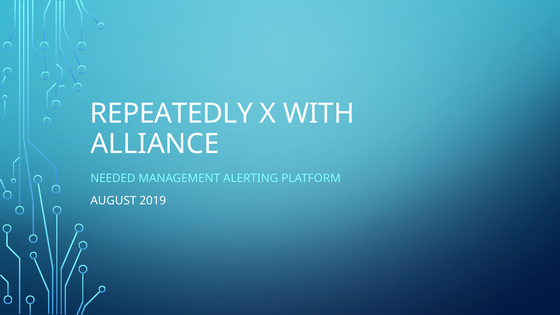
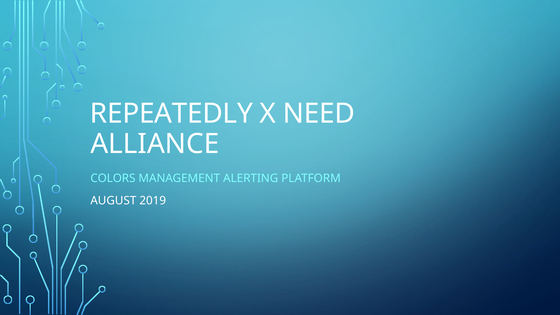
WITH: WITH -> NEED (319, 114)
NEEDED: NEEDED -> COLORS (113, 178)
